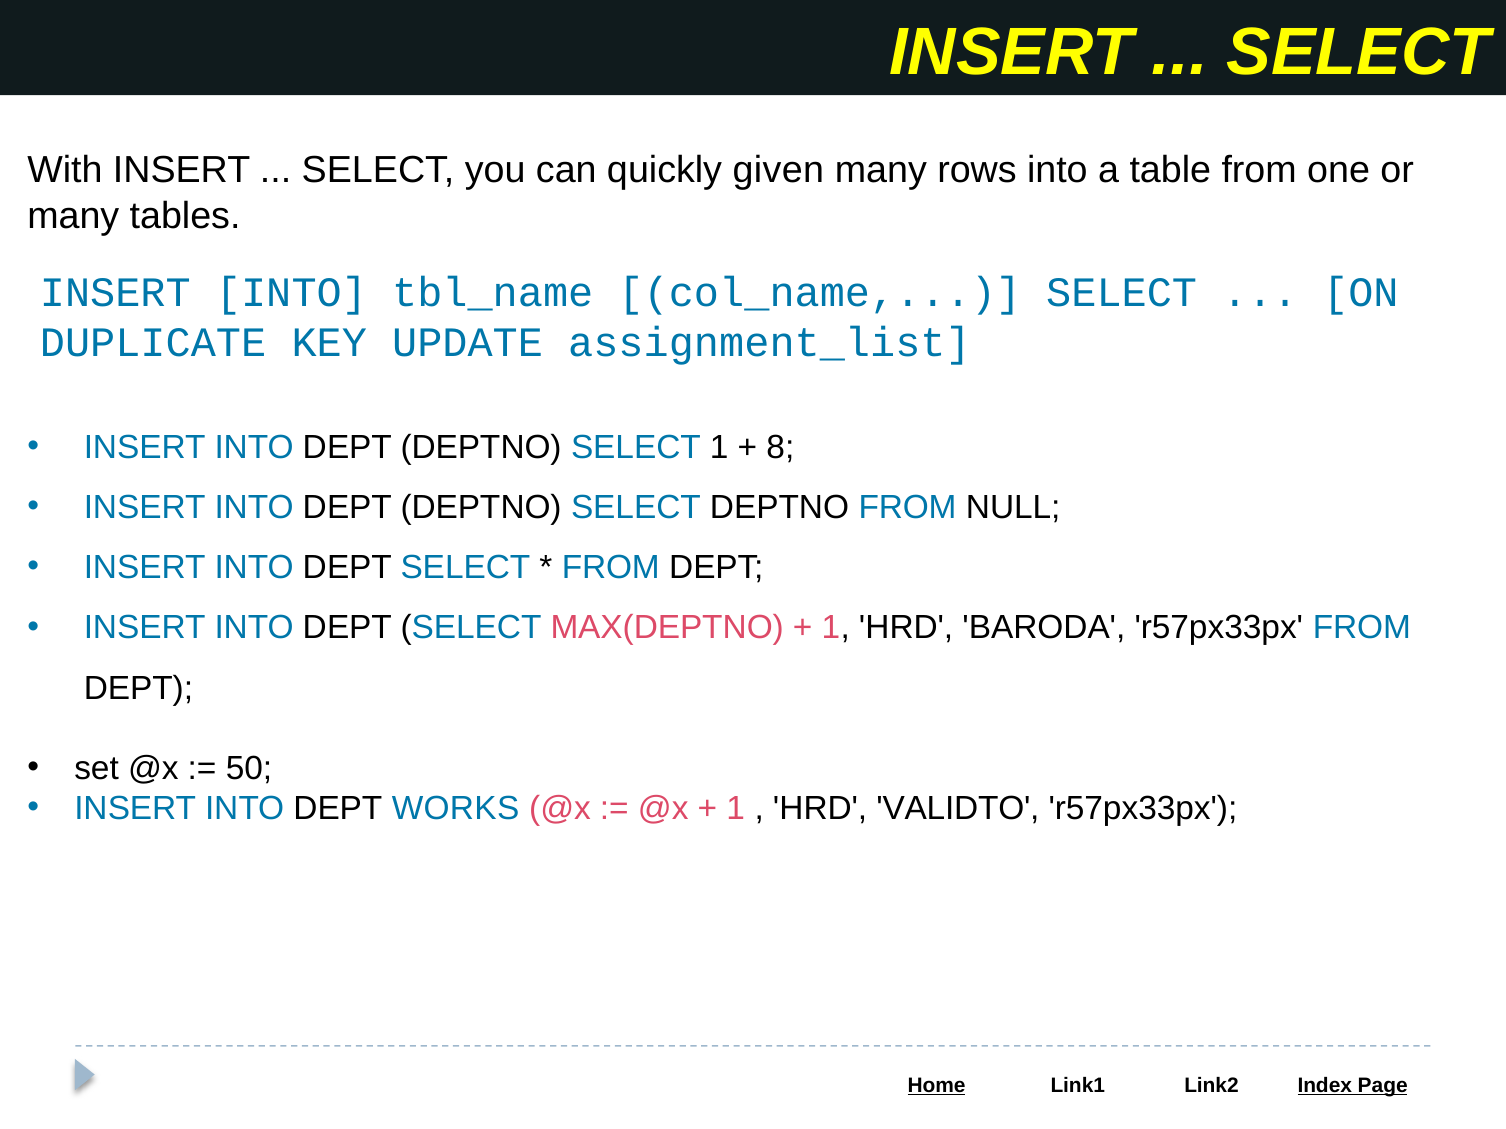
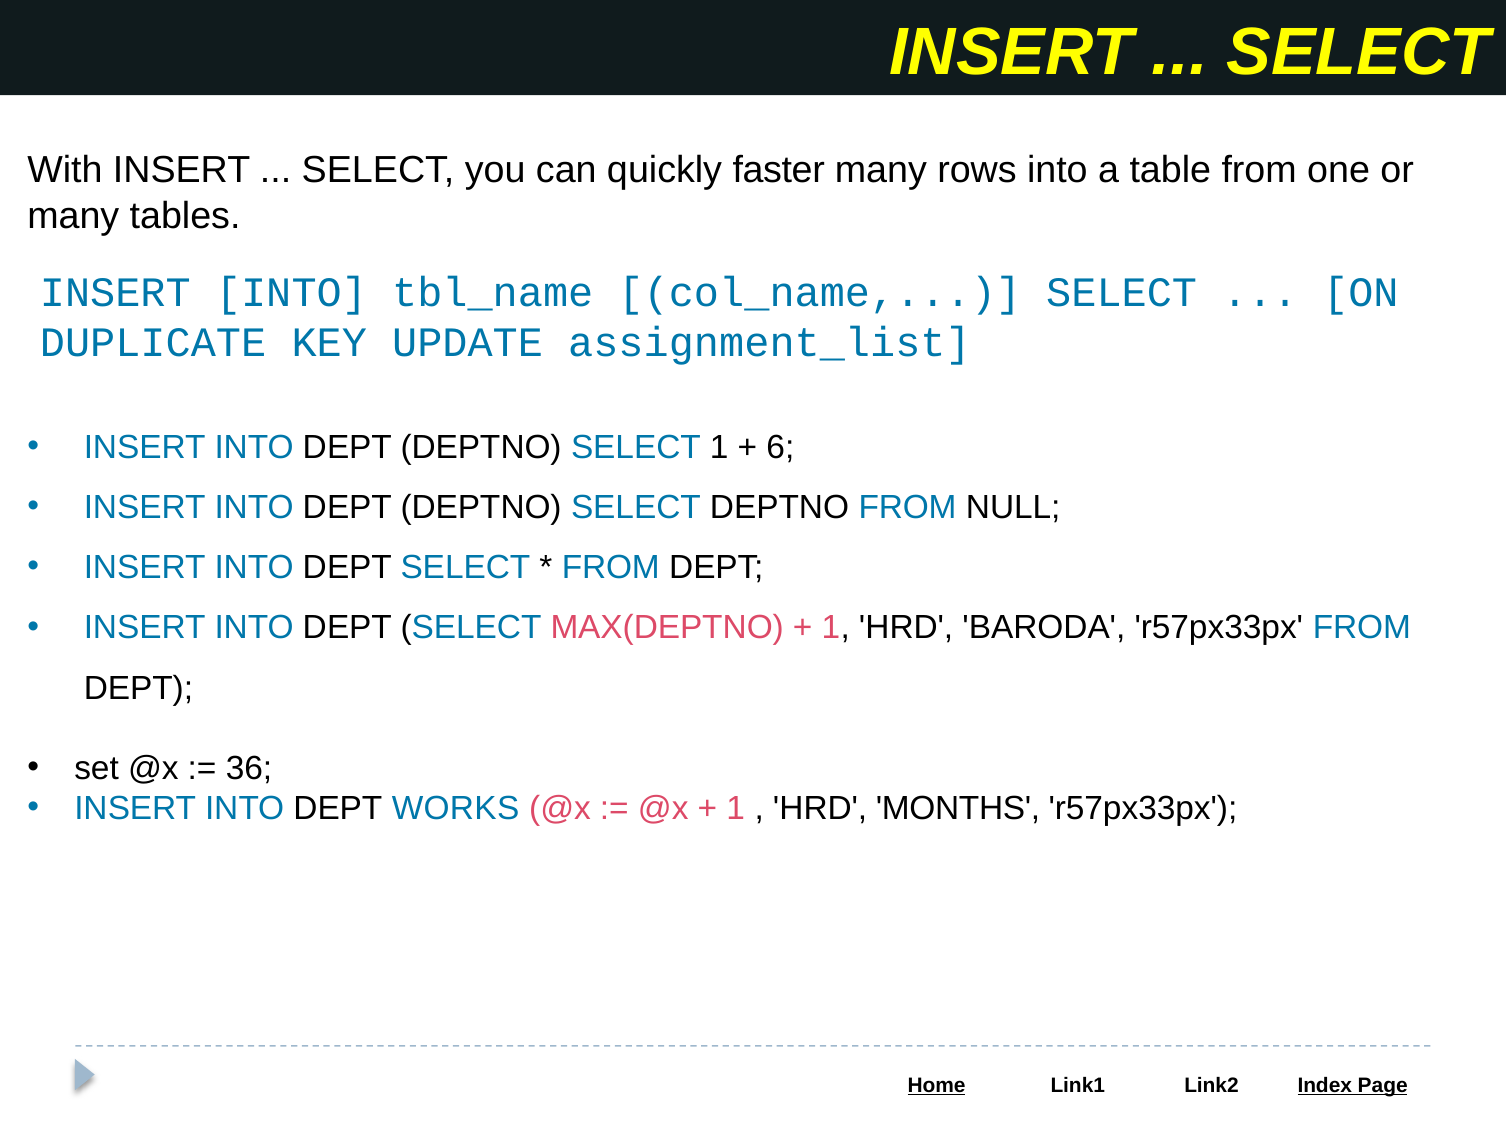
given: given -> faster (779, 171)
8: 8 -> 6 (780, 448)
50: 50 -> 36 (249, 769)
VALIDTO: VALIDTO -> MONTHS (958, 809)
